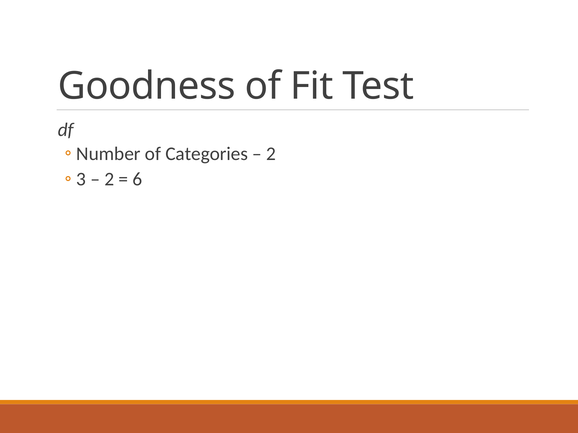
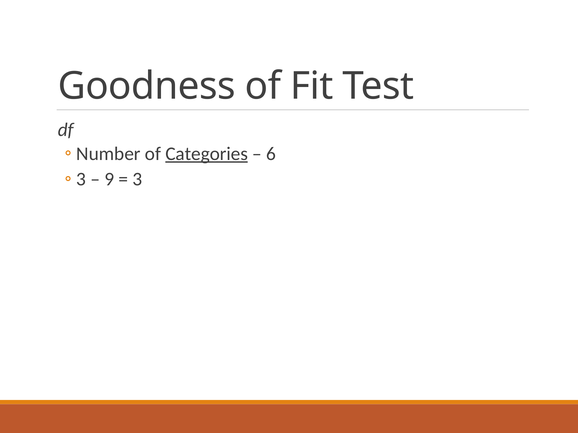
Categories underline: none -> present (207, 154)
2: 2 -> 6 (271, 154)
2: 2 -> 9 (109, 180)
6: 6 -> 3 (137, 180)
